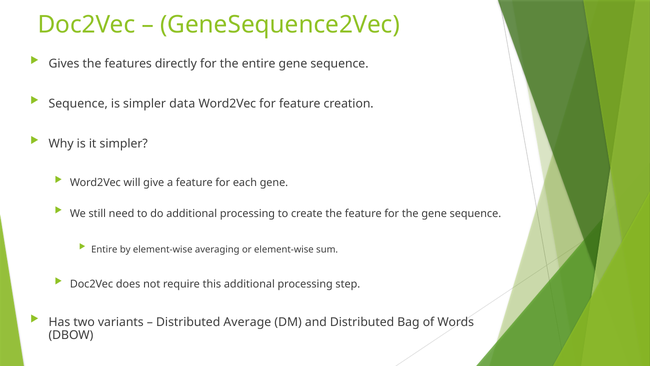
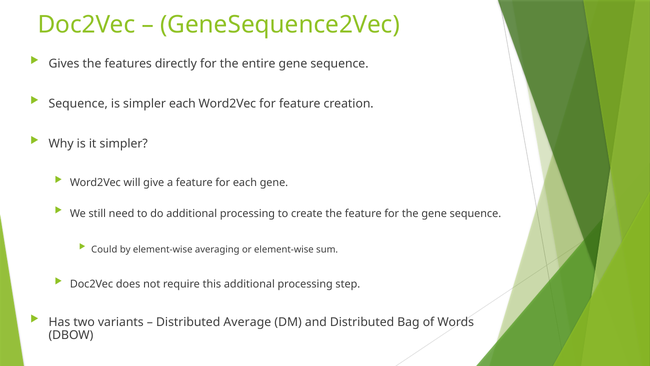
simpler data: data -> each (182, 104)
Entire: Entire -> Could (104, 249)
